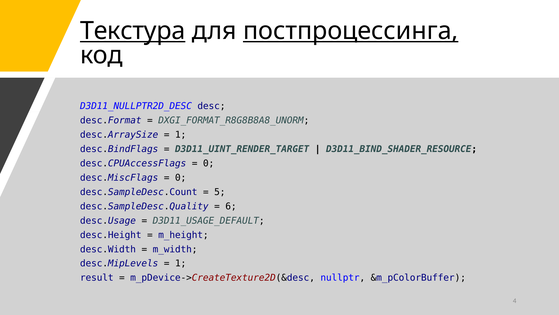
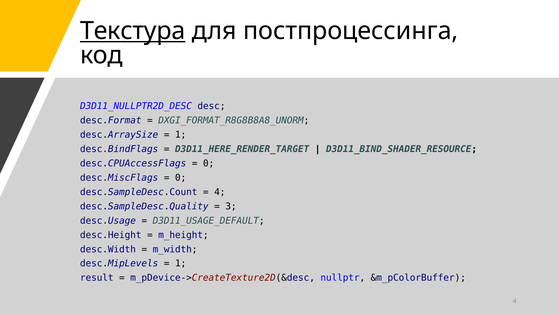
постпроцессинга underline: present -> none (351, 31)
D3D11_UINT_RENDER_TARGET: D3D11_UINT_RENDER_TARGET -> D3D11_HERE_RENDER_TARGET (242, 149)
5: 5 -> 4 (220, 192)
6: 6 -> 3 (231, 206)
